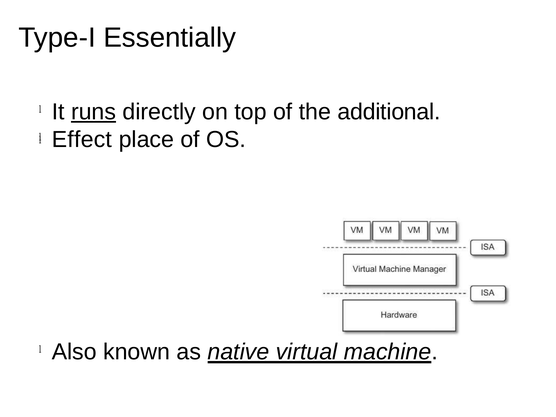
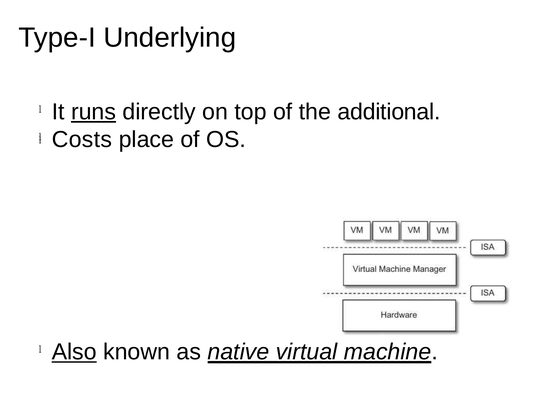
Type-I Essentially: Essentially -> Underlying (170, 38)
Effect: Effect -> Costs (82, 140)
Also underline: none -> present (74, 352)
